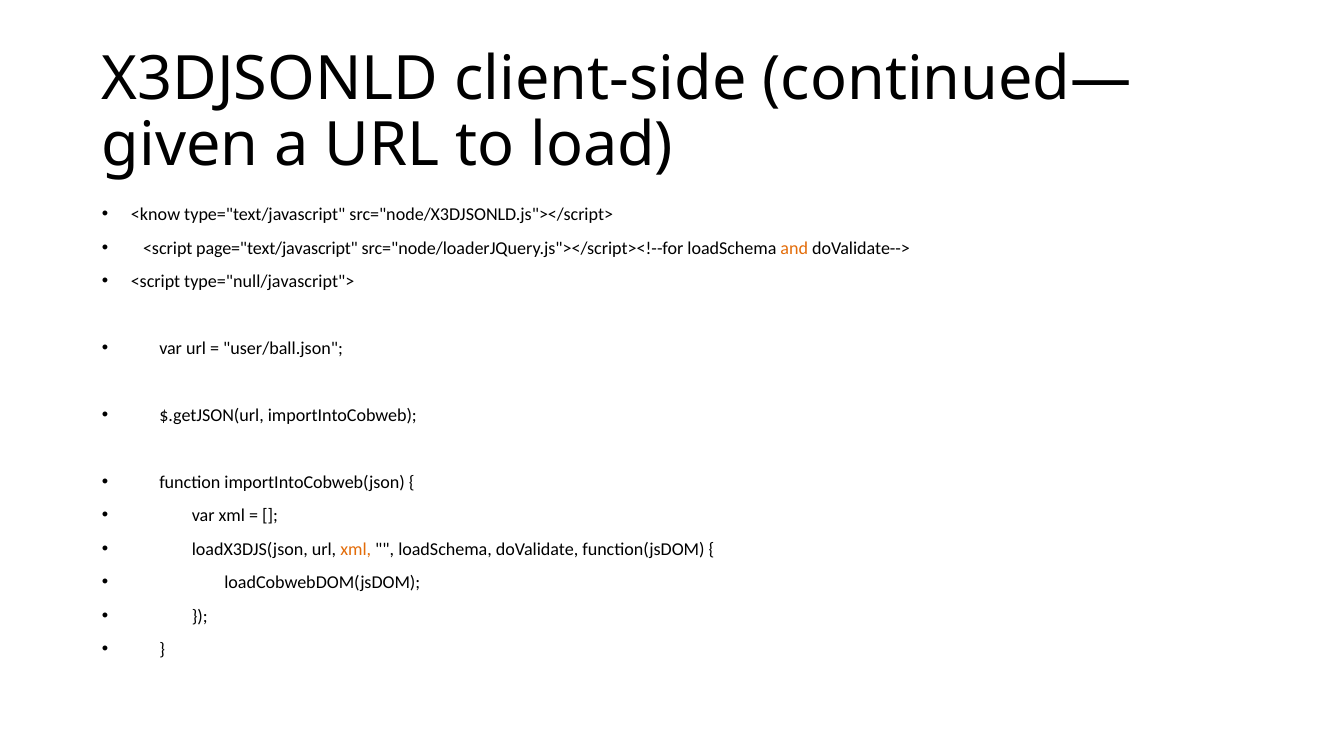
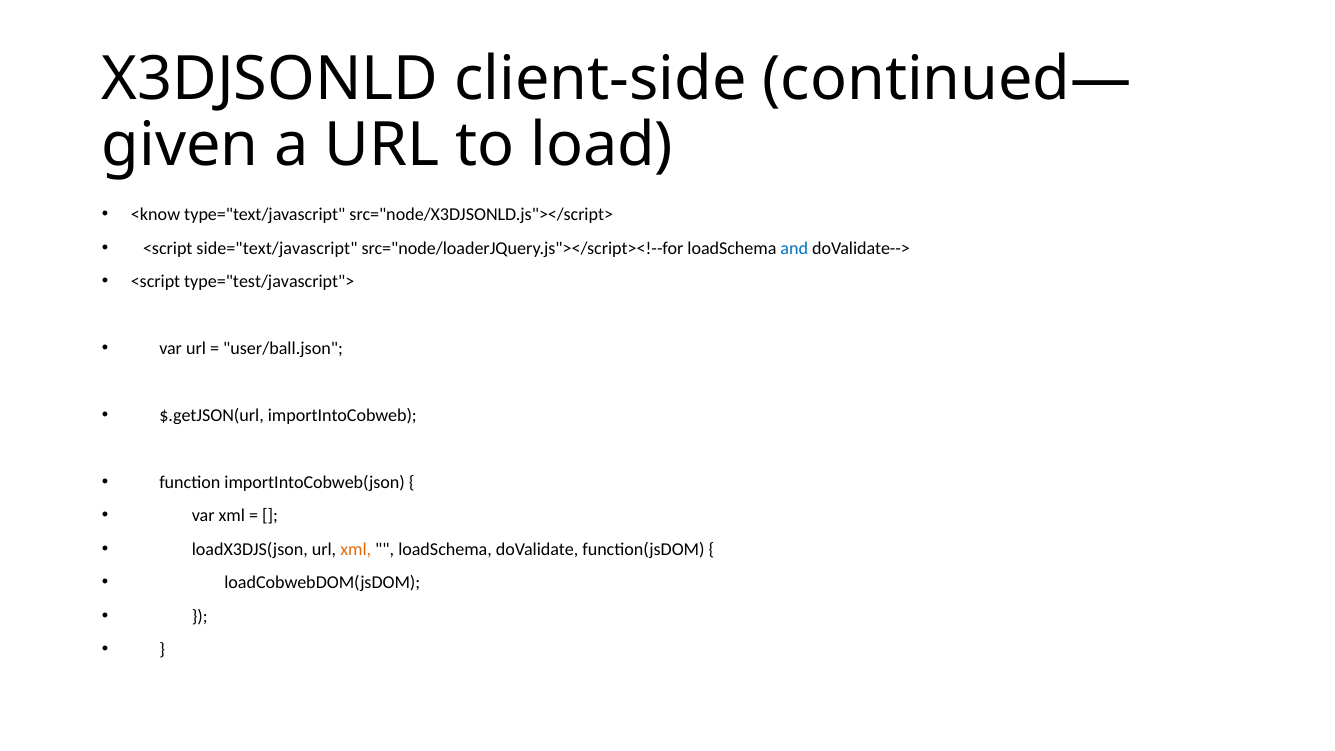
page="text/javascript: page="text/javascript -> side="text/javascript (277, 248)
and colour: orange -> blue (794, 248)
type="null/javascript">: type="null/javascript"> -> type="test/javascript"> (269, 282)
